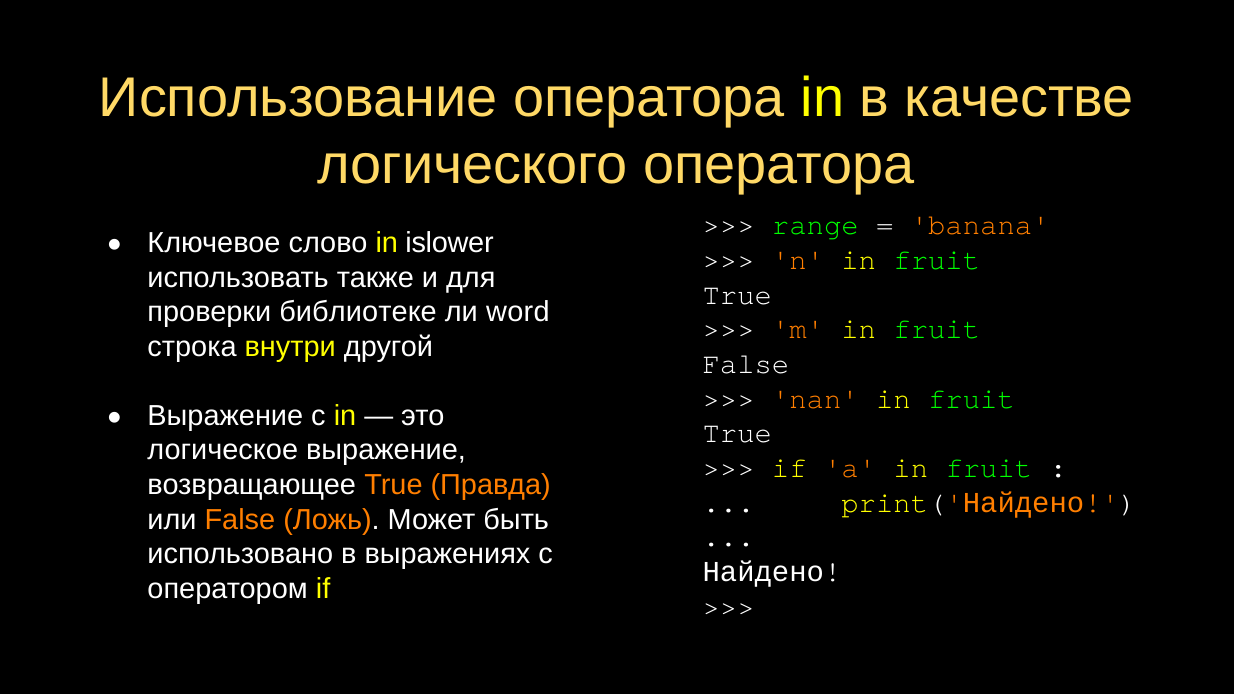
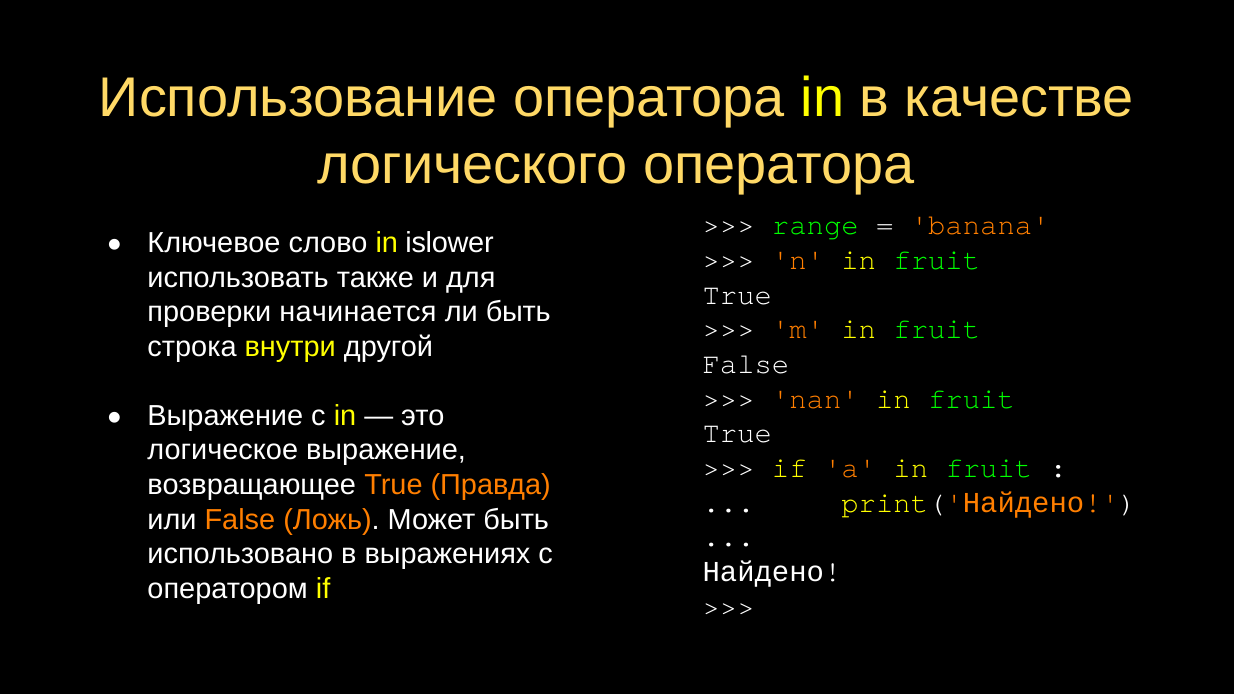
библиотеке: библиотеке -> начинается (358, 312)
ли word: word -> быть (518, 312)
